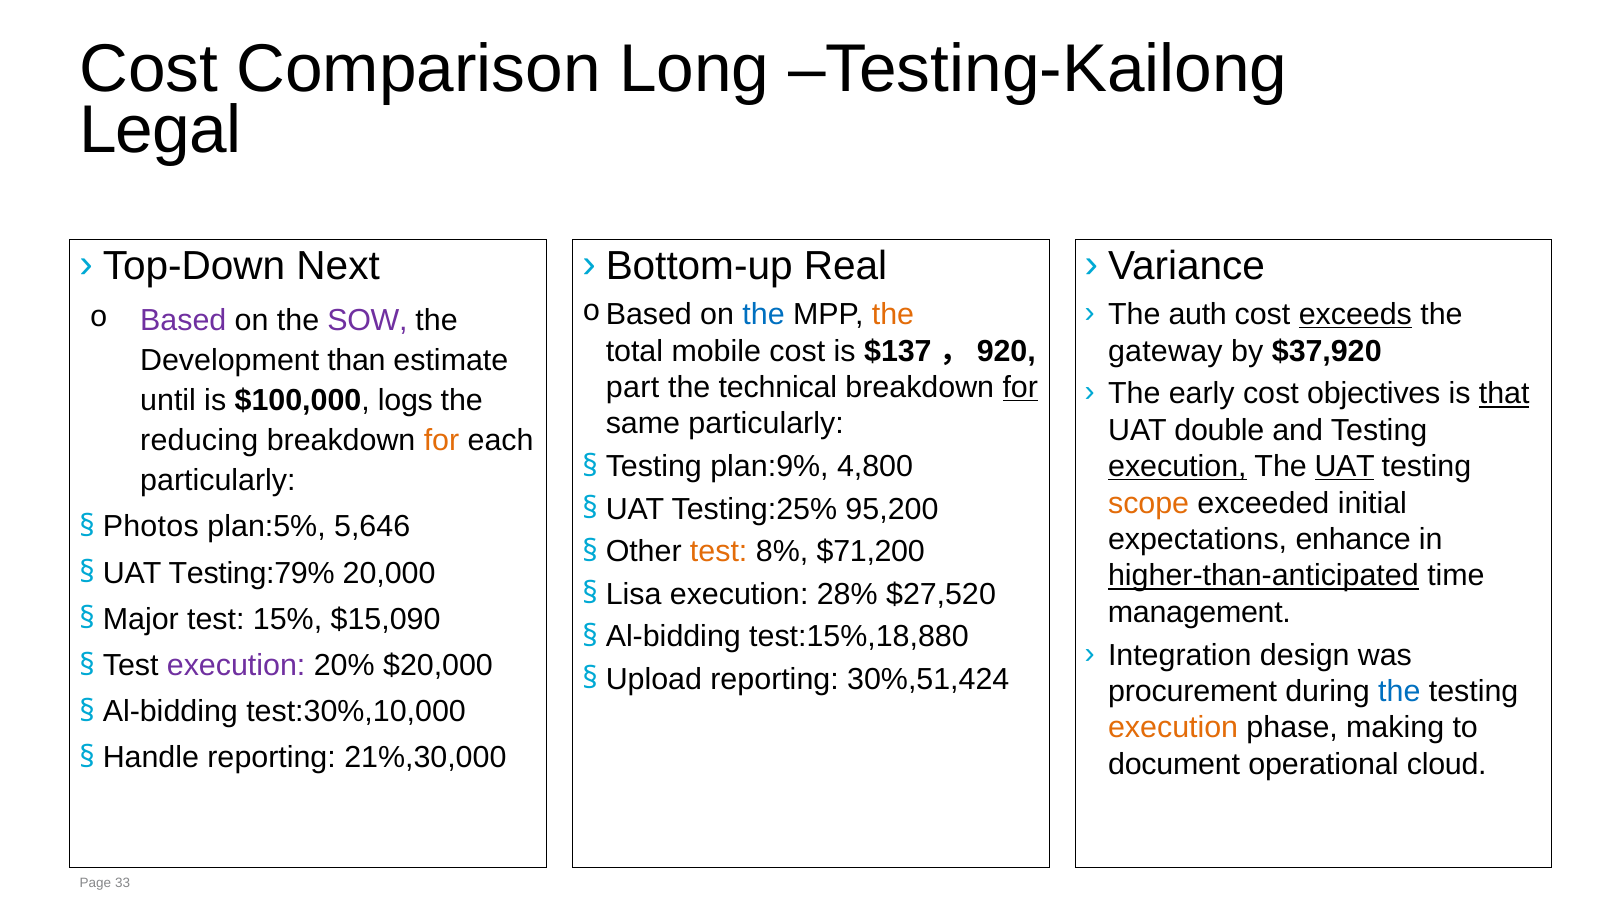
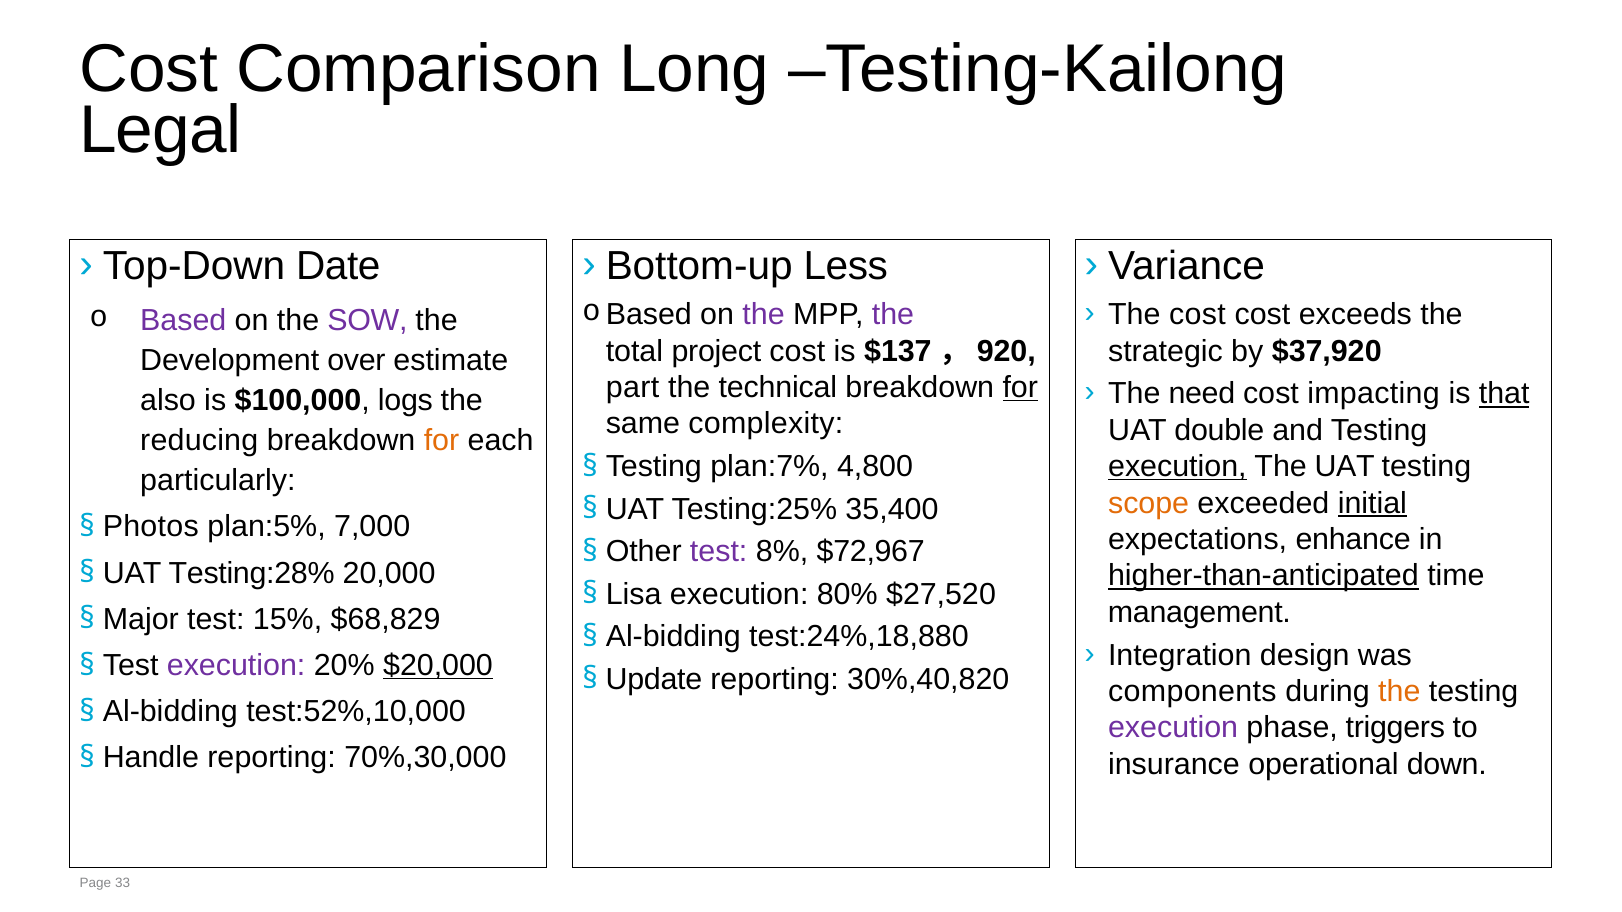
Next: Next -> Date (338, 267)
Real: Real -> Less (846, 267)
The auth: auth -> cost (1197, 315)
exceeds underline: present -> none (1355, 315)
the colour: blue -> purple (764, 315)
the colour: orange -> purple (893, 315)
mobile: mobile -> project (716, 351)
gateway: gateway -> strategic (1165, 351)
than: than -> over (356, 360)
early: early -> need (1202, 394)
objectives: objectives -> impacting (1374, 394)
until: until -> also (168, 401)
same particularly: particularly -> complexity (766, 424)
UAT underline: present -> none (1345, 467)
plan:9%: plan:9% -> plan:7% (769, 467)
initial underline: none -> present (1372, 503)
95,200: 95,200 -> 35,400 (892, 509)
5,646: 5,646 -> 7,000 (372, 527)
test colour: orange -> purple (719, 552)
$71,200: $71,200 -> $72,967 (871, 552)
Testing:79%: Testing:79% -> Testing:28% (252, 573)
28%: 28% -> 80% (847, 594)
$15,090: $15,090 -> $68,829 (386, 619)
test:15%,18,880: test:15%,18,880 -> test:24%,18,880 (859, 637)
$20,000 underline: none -> present (438, 666)
Upload: Upload -> Update (654, 680)
30%,51,424: 30%,51,424 -> 30%,40,820 (928, 680)
procurement: procurement -> components (1192, 692)
the colour: blue -> orange (1399, 692)
test:30%,10,000: test:30%,10,000 -> test:52%,10,000 (356, 712)
execution colour: orange -> purple (1173, 728)
making: making -> triggers (1395, 728)
21%,30,000: 21%,30,000 -> 70%,30,000 (425, 758)
document: document -> insurance (1174, 765)
cloud: cloud -> down (1447, 765)
